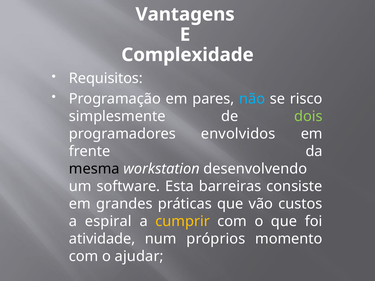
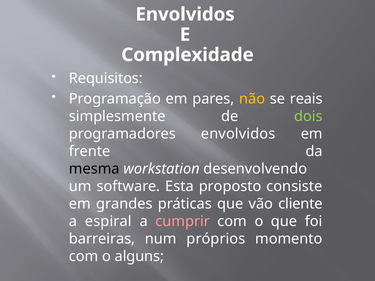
Vantagens: Vantagens -> Envolvidos (185, 14)
não colour: light blue -> yellow (252, 99)
risco: risco -> reais (306, 99)
barreiras: barreiras -> proposto (230, 186)
custos: custos -> cliente (301, 204)
cumprir colour: yellow -> pink (183, 221)
atividade: atividade -> barreiras (102, 239)
ajudar: ajudar -> alguns (139, 256)
